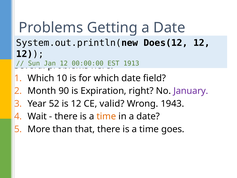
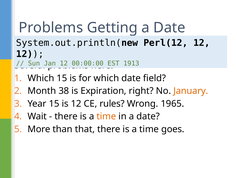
Does(12: Does(12 -> Perl(12 (166, 43)
Which 10: 10 -> 15 (62, 78)
90: 90 -> 38 (64, 91)
January colour: purple -> orange (191, 91)
Year 52: 52 -> 15 (54, 104)
valid: valid -> rules (112, 104)
1943: 1943 -> 1965 (172, 104)
